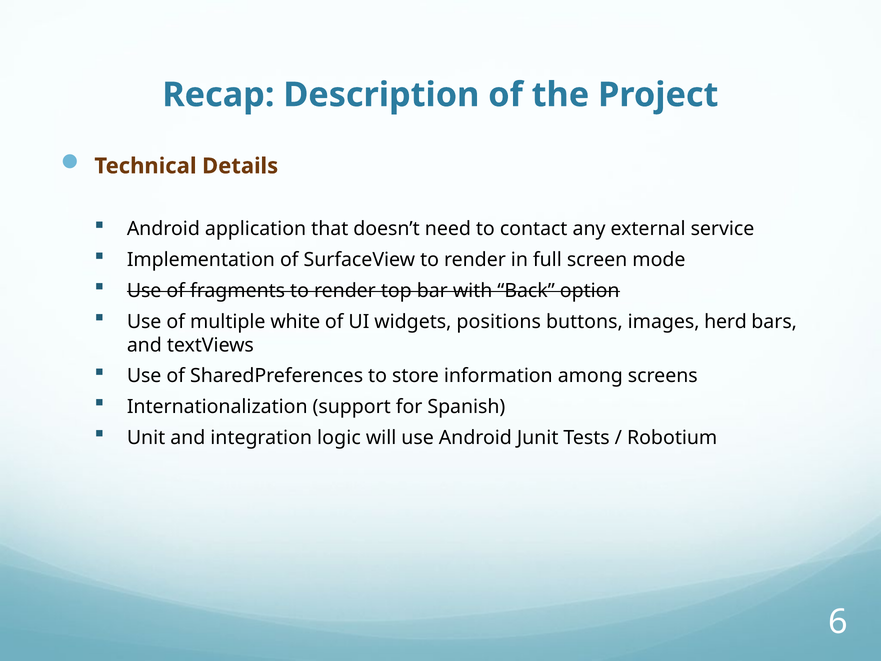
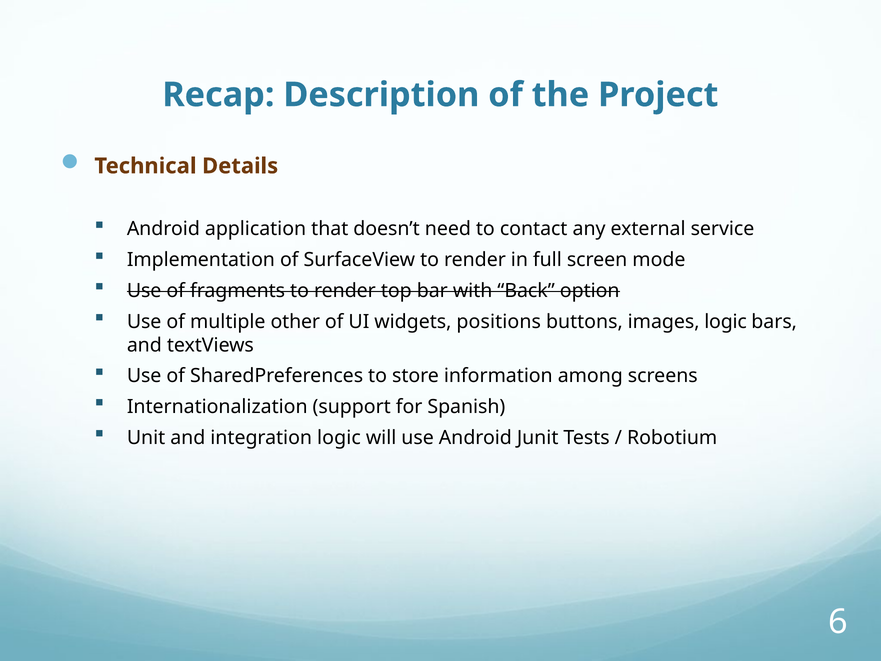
white: white -> other (295, 321)
images herd: herd -> logic (726, 321)
